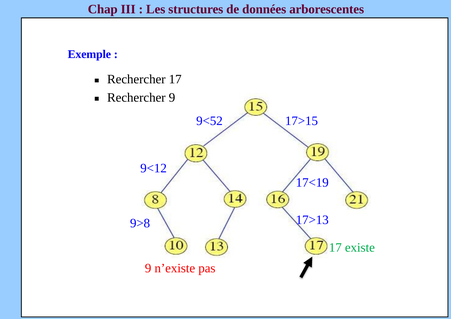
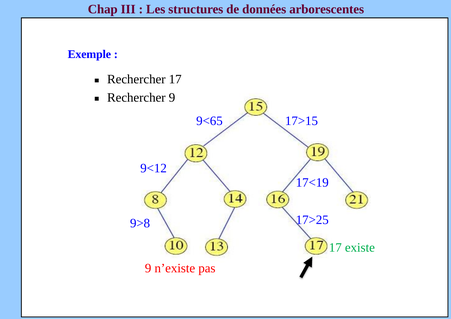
9<52: 9<52 -> 9<65 (209, 121)
17>13: 17>13 -> 17>25 (312, 220)
